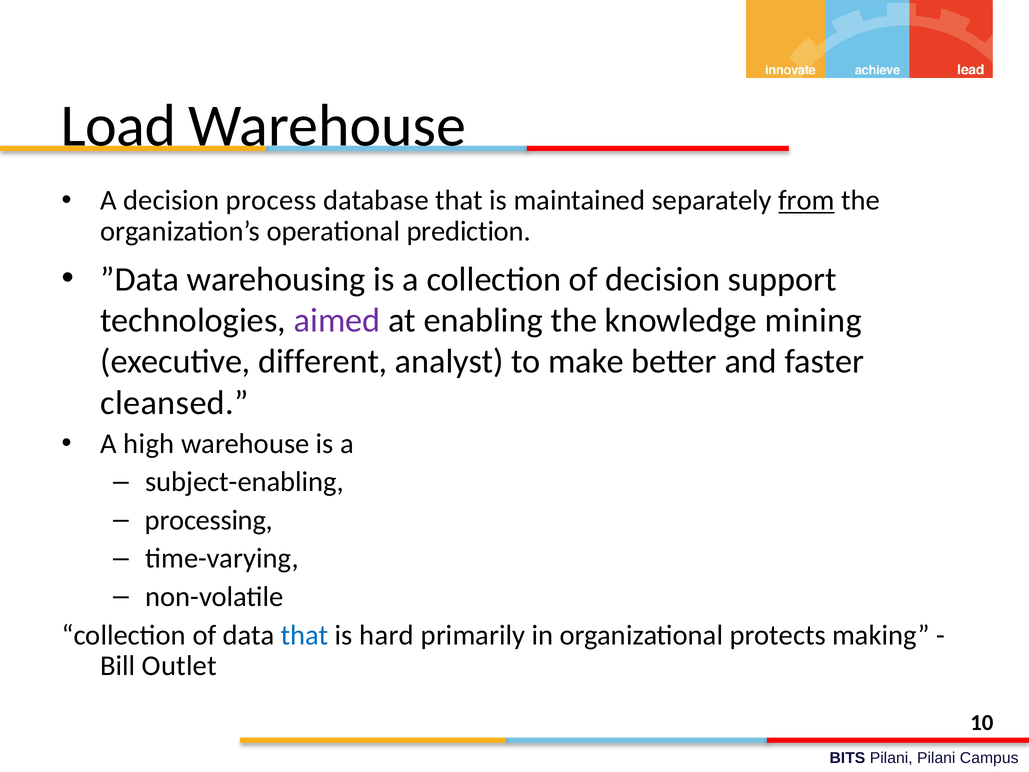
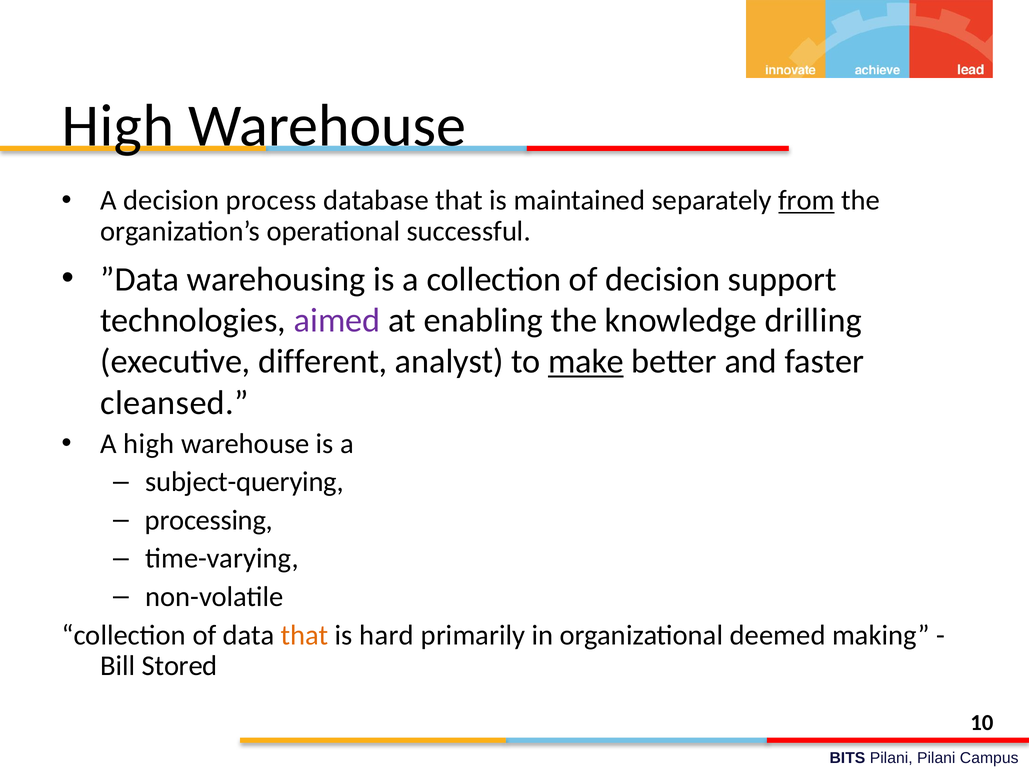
Load: Load -> High (118, 126)
prediction: prediction -> successful (469, 231)
mining: mining -> drilling (813, 320)
make underline: none -> present (586, 361)
subject-enabling: subject-enabling -> subject-querying (245, 482)
that colour: blue -> orange (305, 635)
protects: protects -> deemed (778, 635)
Outlet: Outlet -> Stored (180, 666)
